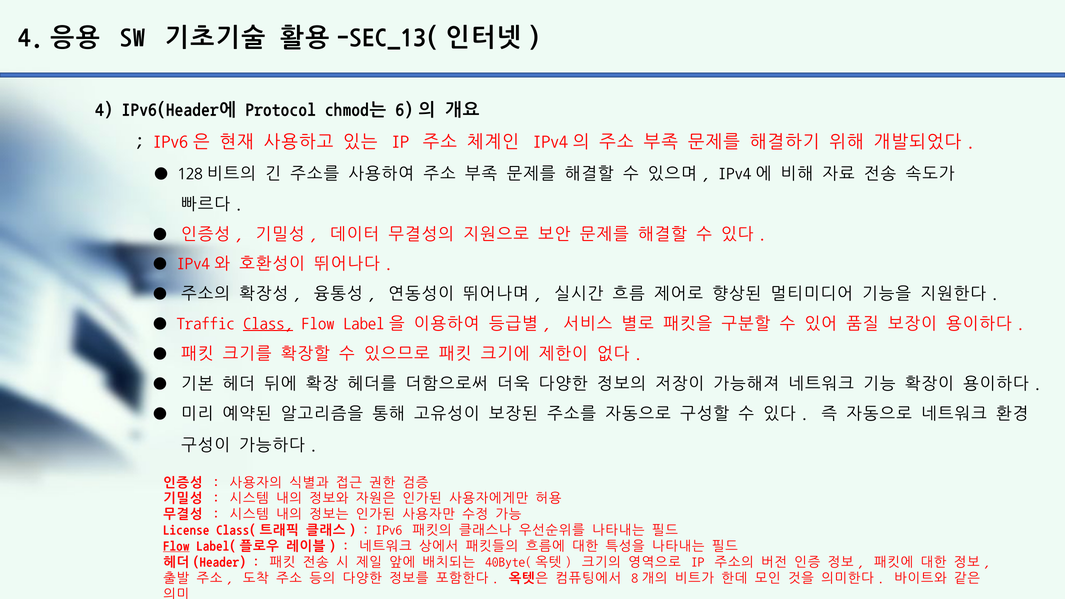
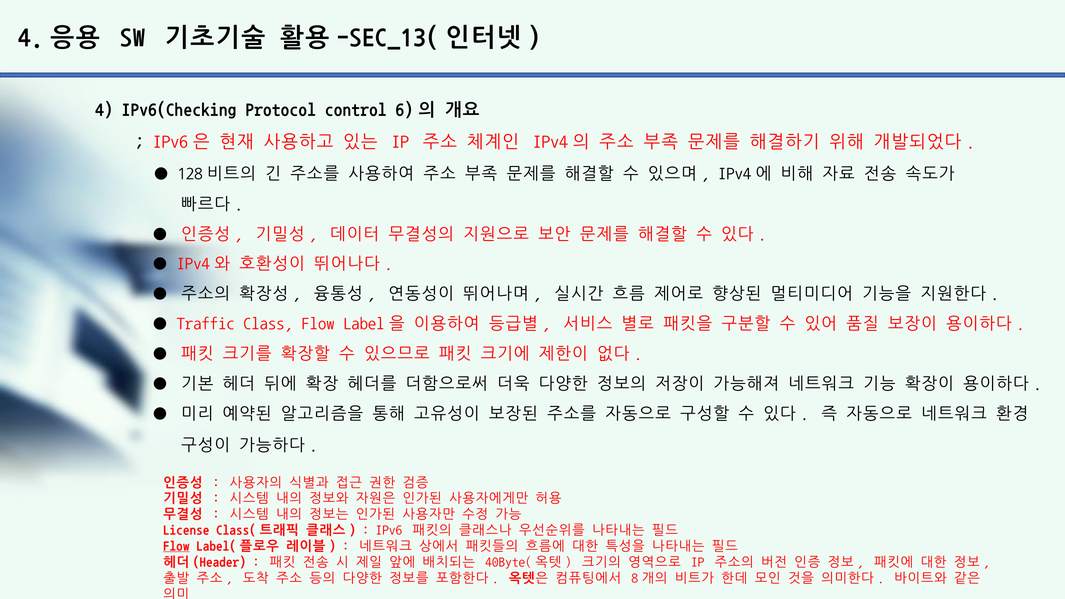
IPv6(Header에: IPv6(Header에 -> IPv6(Checking (179, 109)
chmod는: chmod는 -> control (356, 109)
Class underline: present -> none (268, 323)
